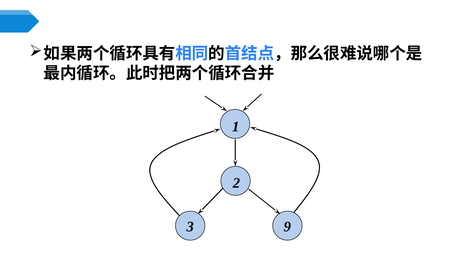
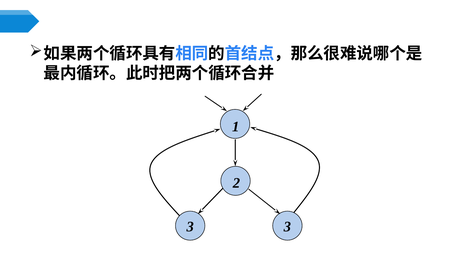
3 9: 9 -> 3 (287, 227)
